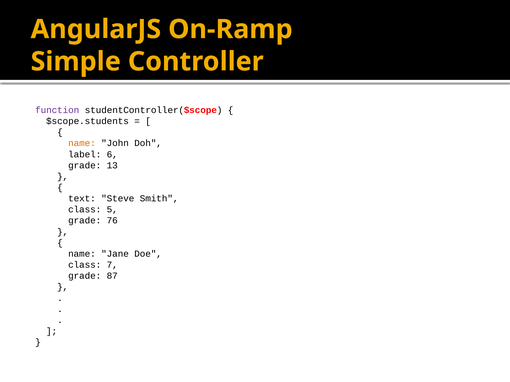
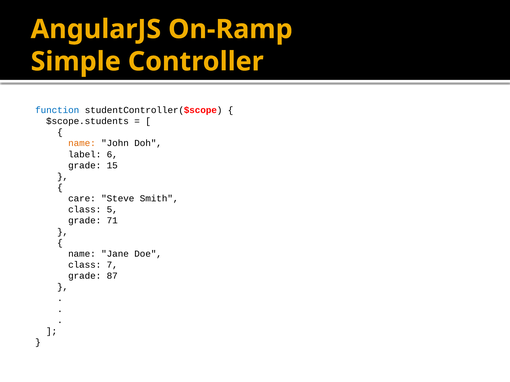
function colour: purple -> blue (57, 110)
13: 13 -> 15 (112, 166)
text: text -> care (82, 199)
76: 76 -> 71 (112, 221)
